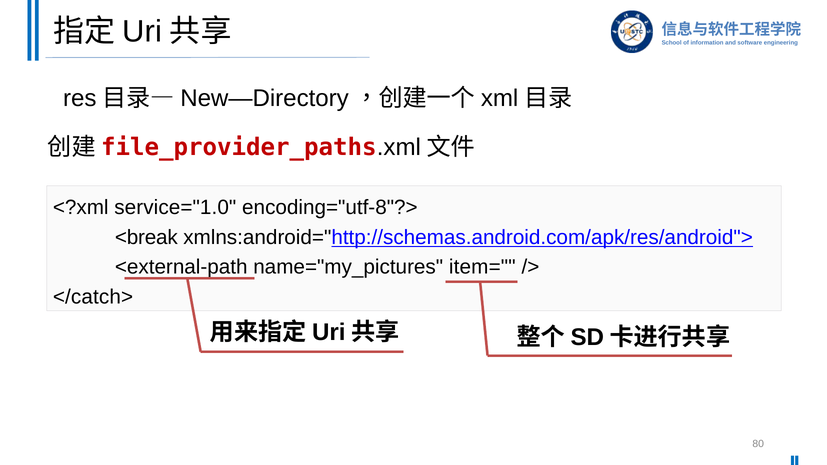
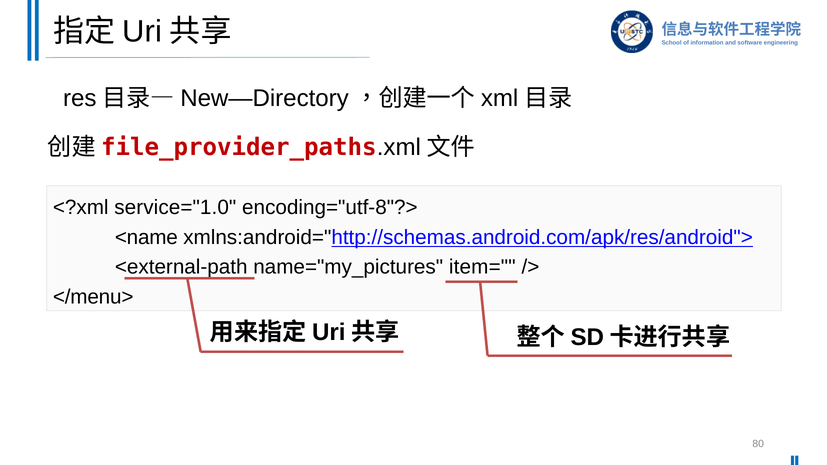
<break: <break -> <name (146, 237)
</catch>: </catch> -> </menu> (93, 297)
